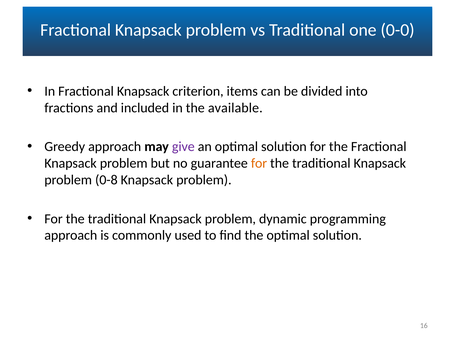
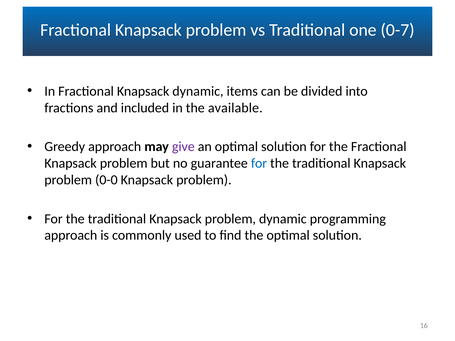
0-0: 0-0 -> 0-7 (398, 30)
Knapsack criterion: criterion -> dynamic (198, 91)
for colour: orange -> blue (259, 163)
0-8: 0-8 -> 0-0 (106, 180)
